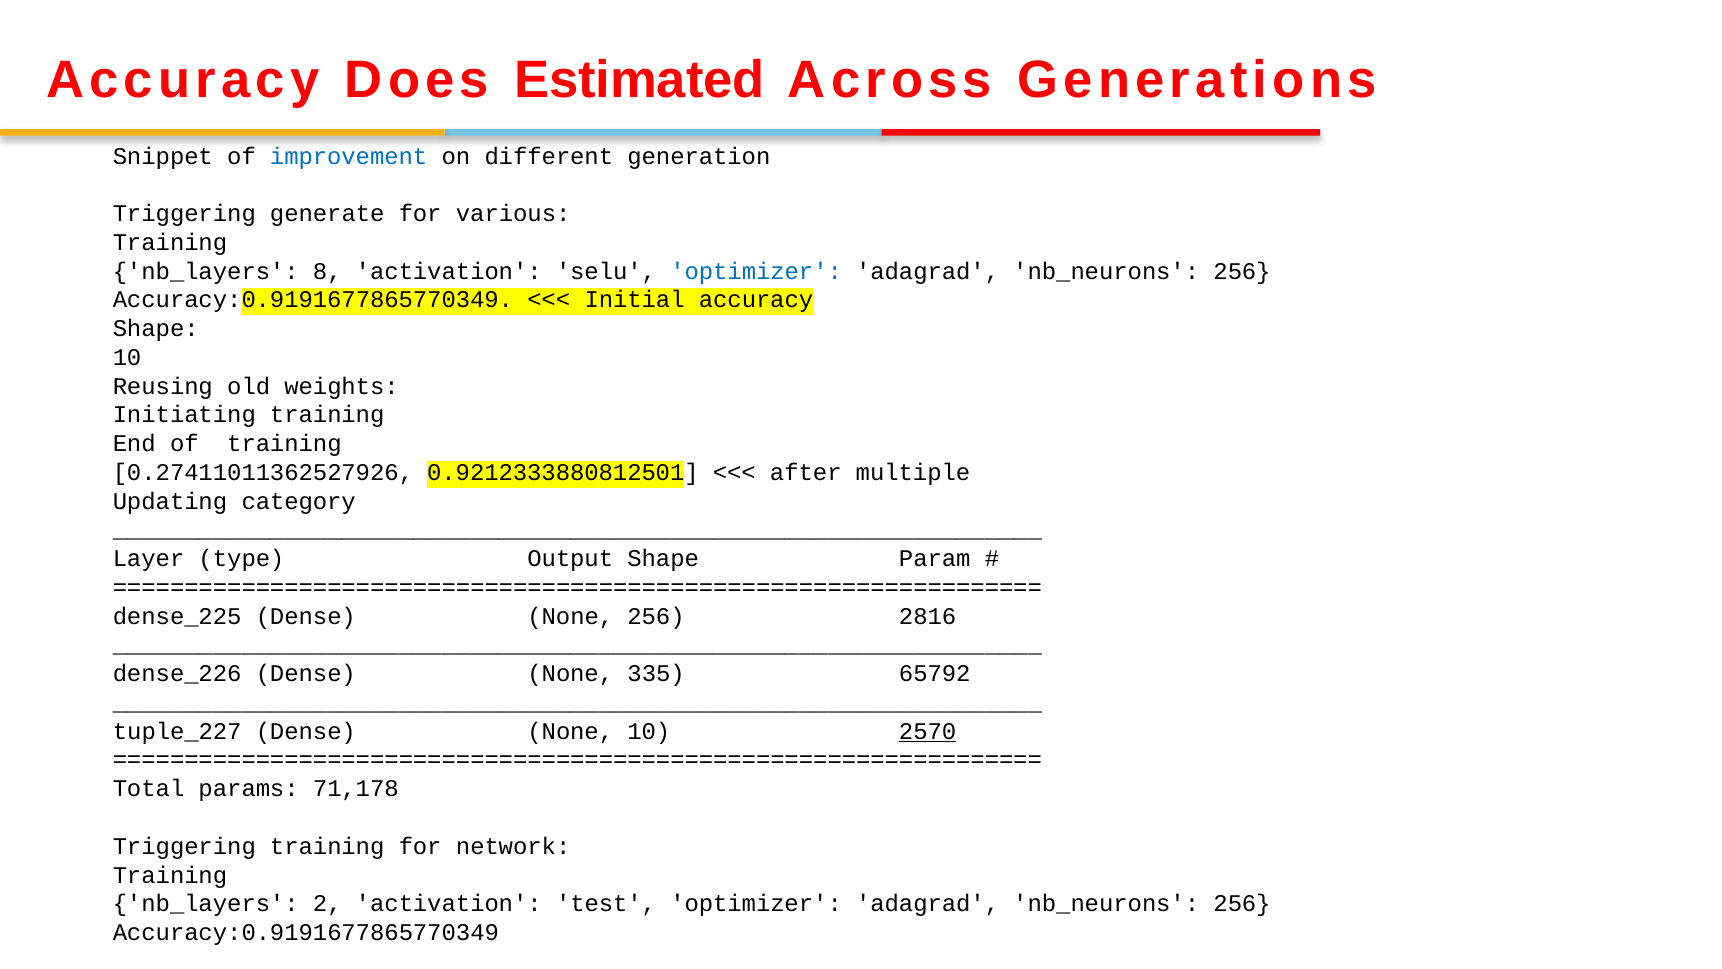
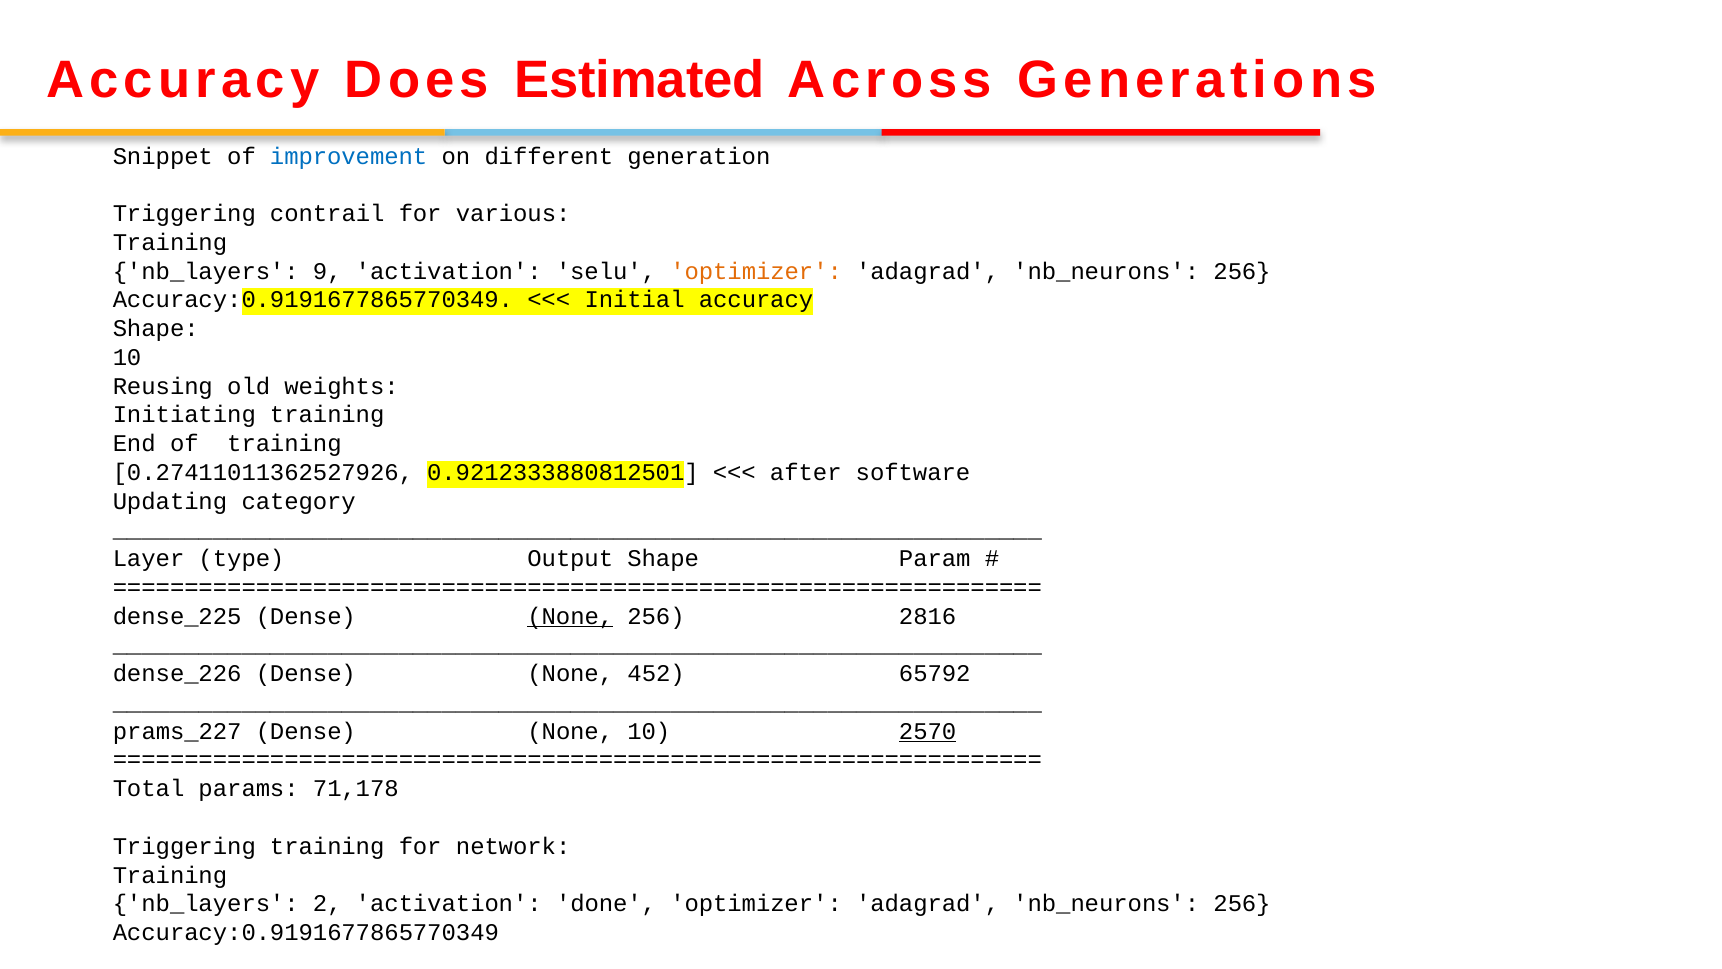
generate: generate -> contrail (327, 214)
8: 8 -> 9 (327, 271)
optimizer colour: blue -> orange (756, 271)
multiple: multiple -> software (913, 472)
None underline: none -> present (570, 616)
335: 335 -> 452 (656, 674)
tuple_227: tuple_227 -> prams_227 (177, 731)
test: test -> done (606, 904)
